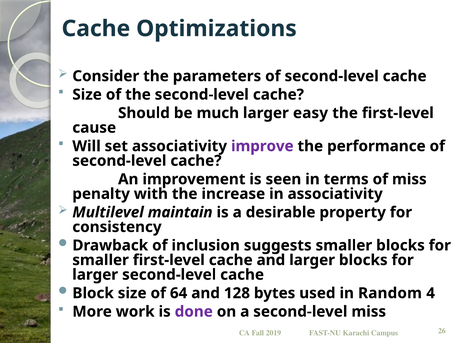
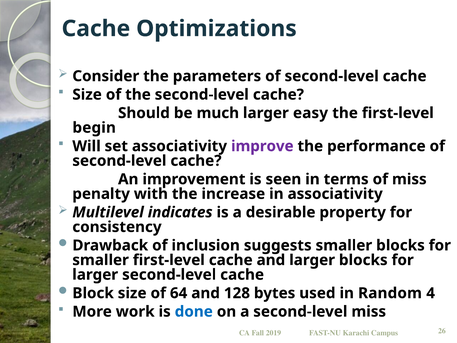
cause: cause -> begin (94, 128)
maintain: maintain -> indicates (180, 212)
done colour: purple -> blue (194, 311)
